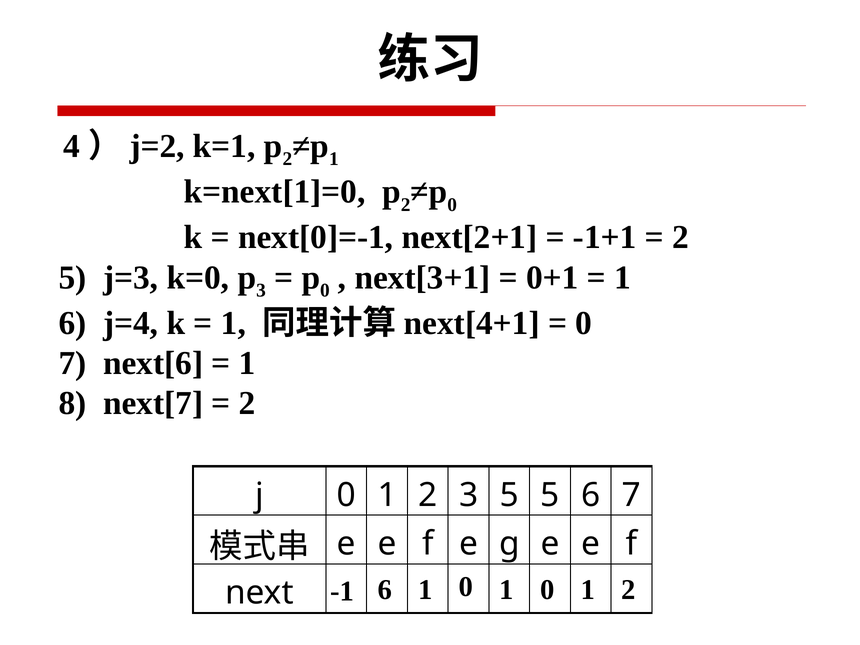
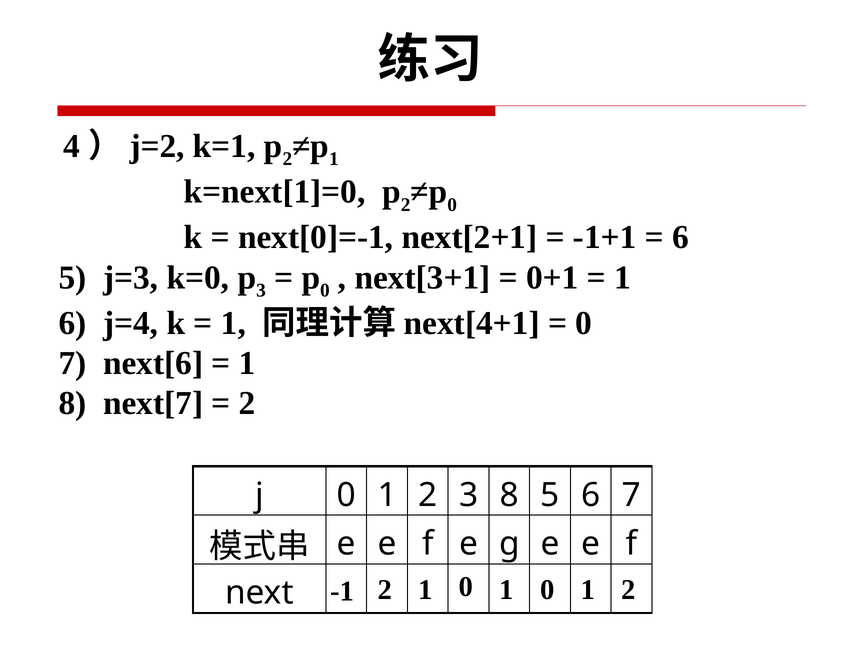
2: 2 -> 6 (680, 237)
3 5: 5 -> 8 (509, 495)
-1 6: 6 -> 2 (385, 590)
